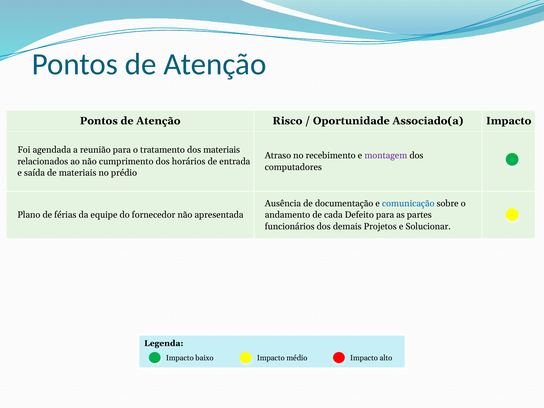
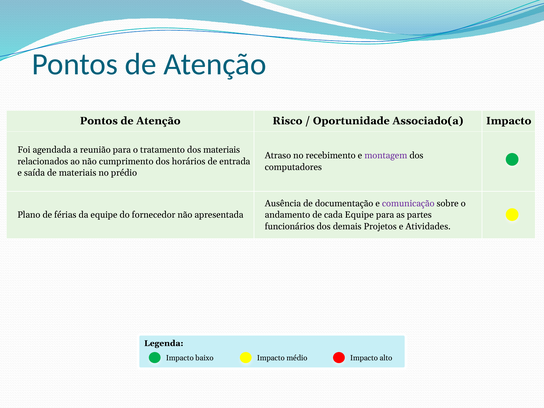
comunicação colour: blue -> purple (408, 203)
cada Defeito: Defeito -> Equipe (359, 215)
Solucionar: Solucionar -> Atividades (428, 226)
